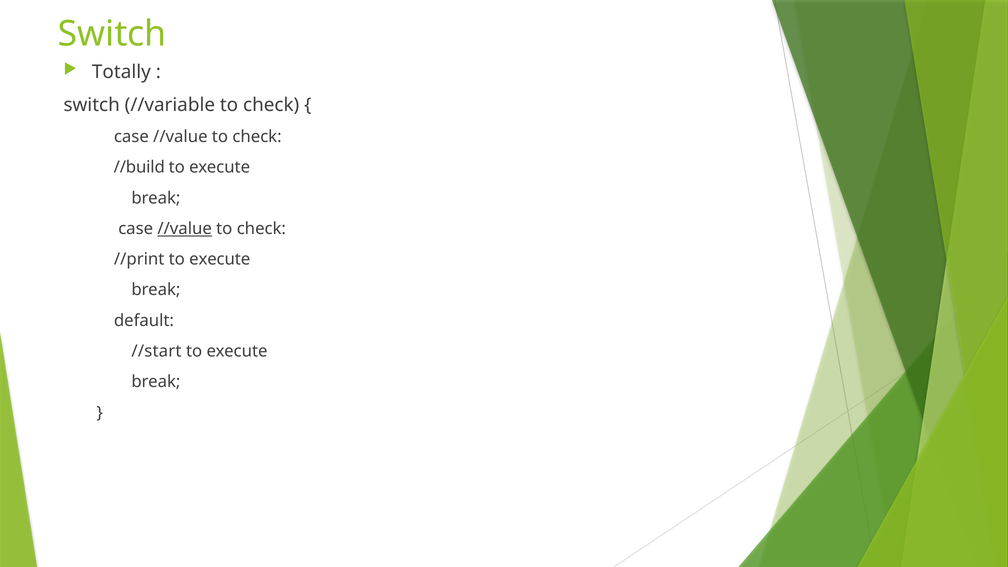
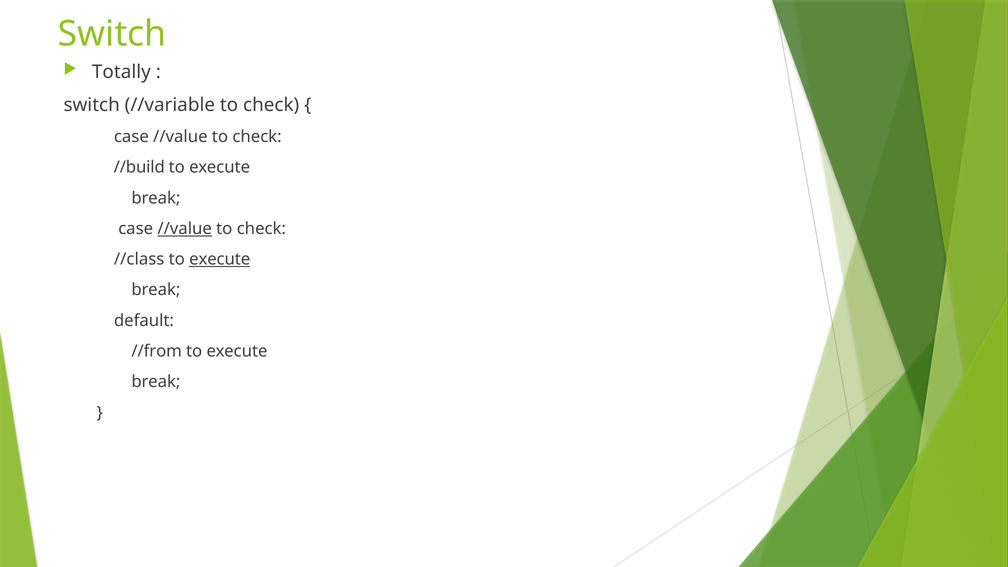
//print: //print -> //class (139, 259)
execute underline: none -> present (220, 259)
//start: //start -> //from (157, 351)
